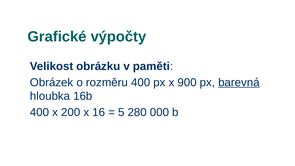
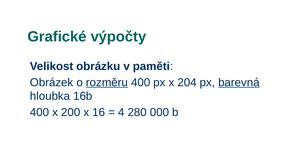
rozměru underline: none -> present (107, 82)
900: 900 -> 204 (187, 82)
5: 5 -> 4 (121, 112)
